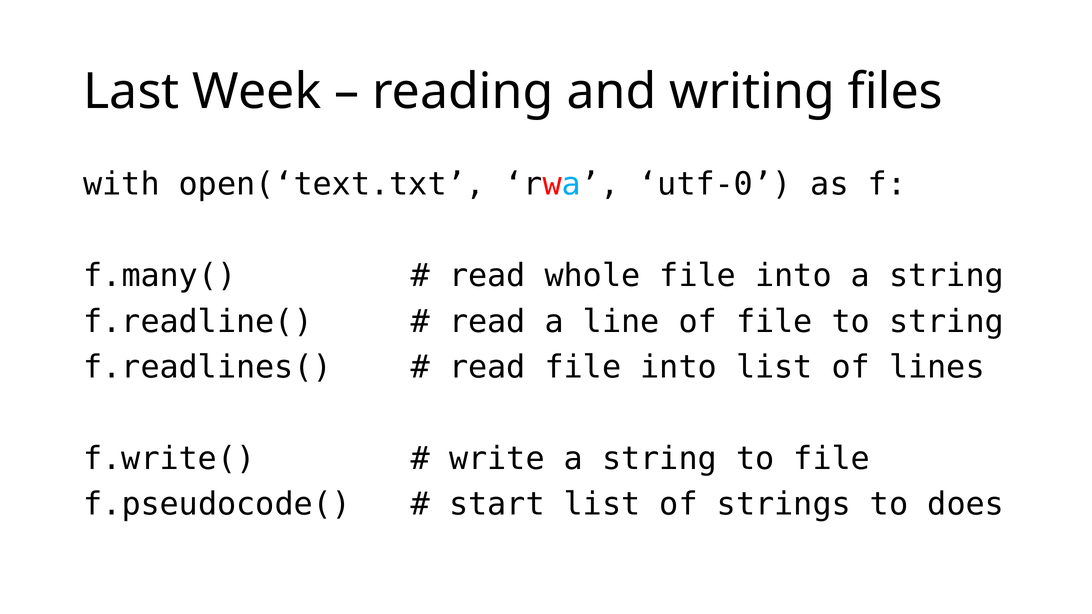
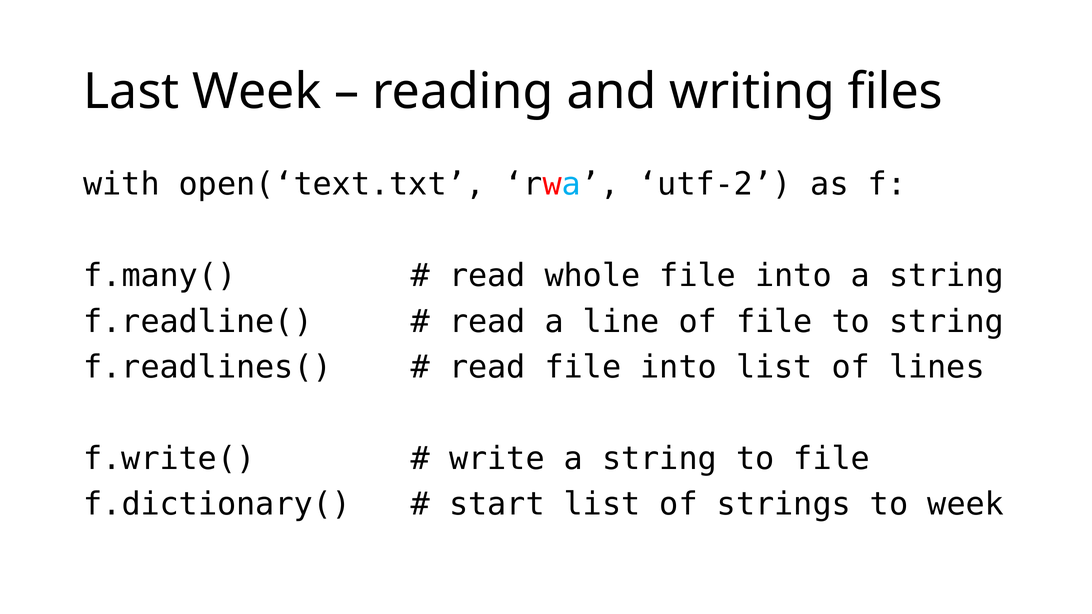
utf-0: utf-0 -> utf-2 (715, 185)
f.pseudocode(: f.pseudocode( -> f.dictionary( (217, 505)
to does: does -> week (966, 505)
